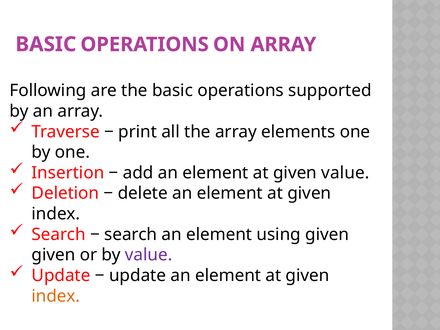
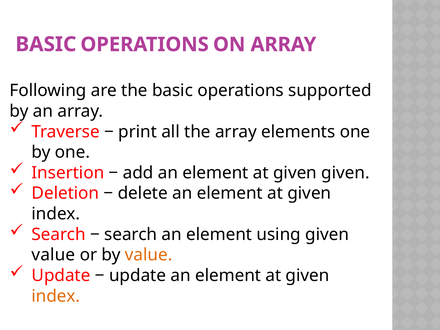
given value: value -> given (346, 173)
given: given -> value (53, 255)
value colour: purple -> orange (149, 255)
